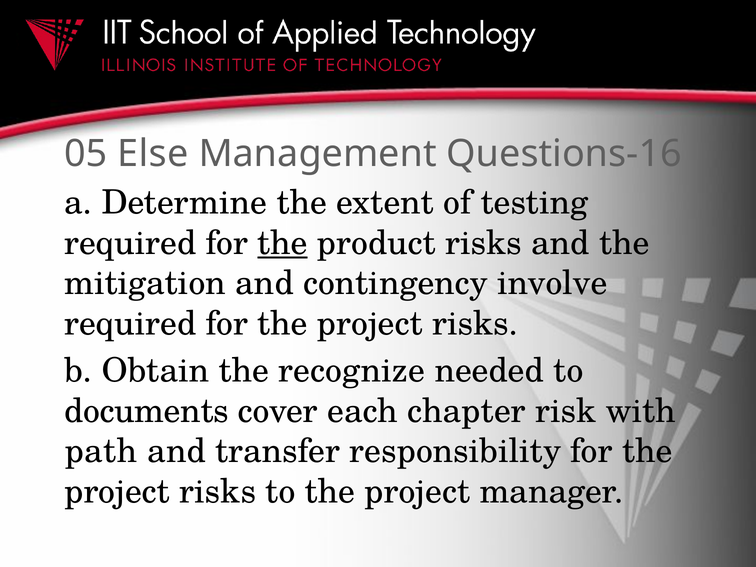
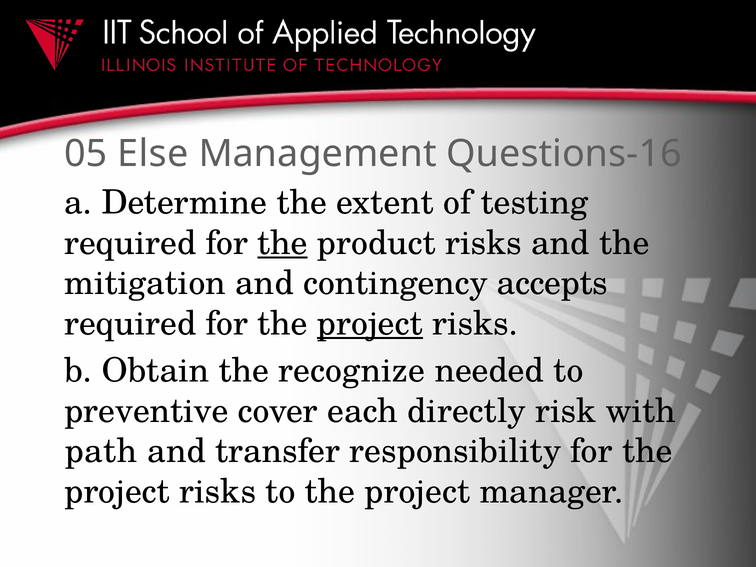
involve: involve -> accepts (552, 283)
project underline: none -> present (370, 324)
documents: documents -> preventive (146, 411)
chapter: chapter -> directly (466, 411)
